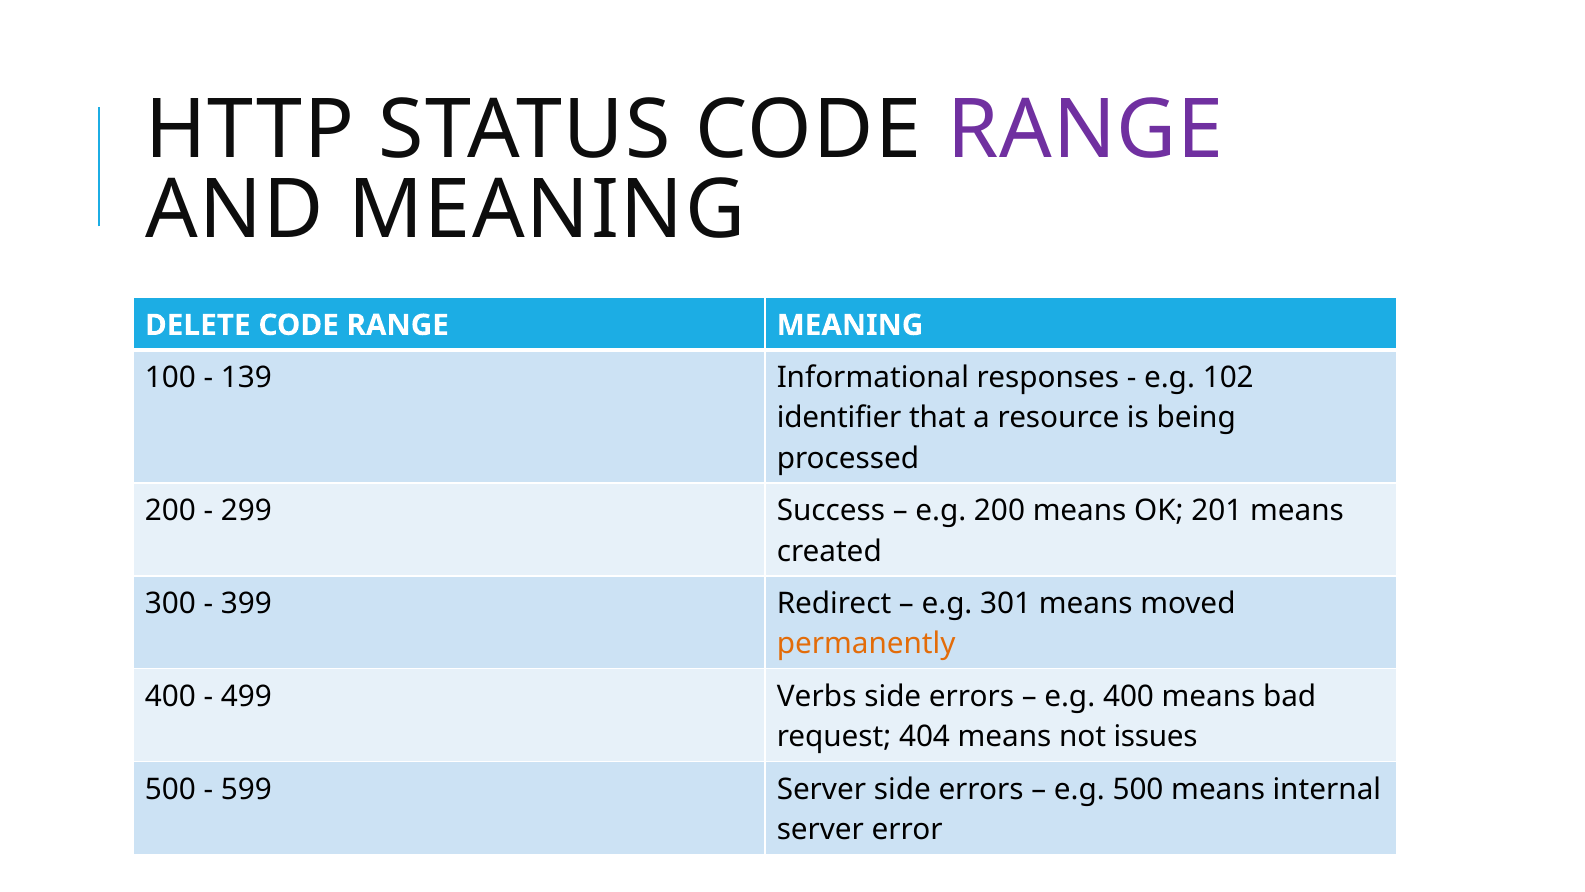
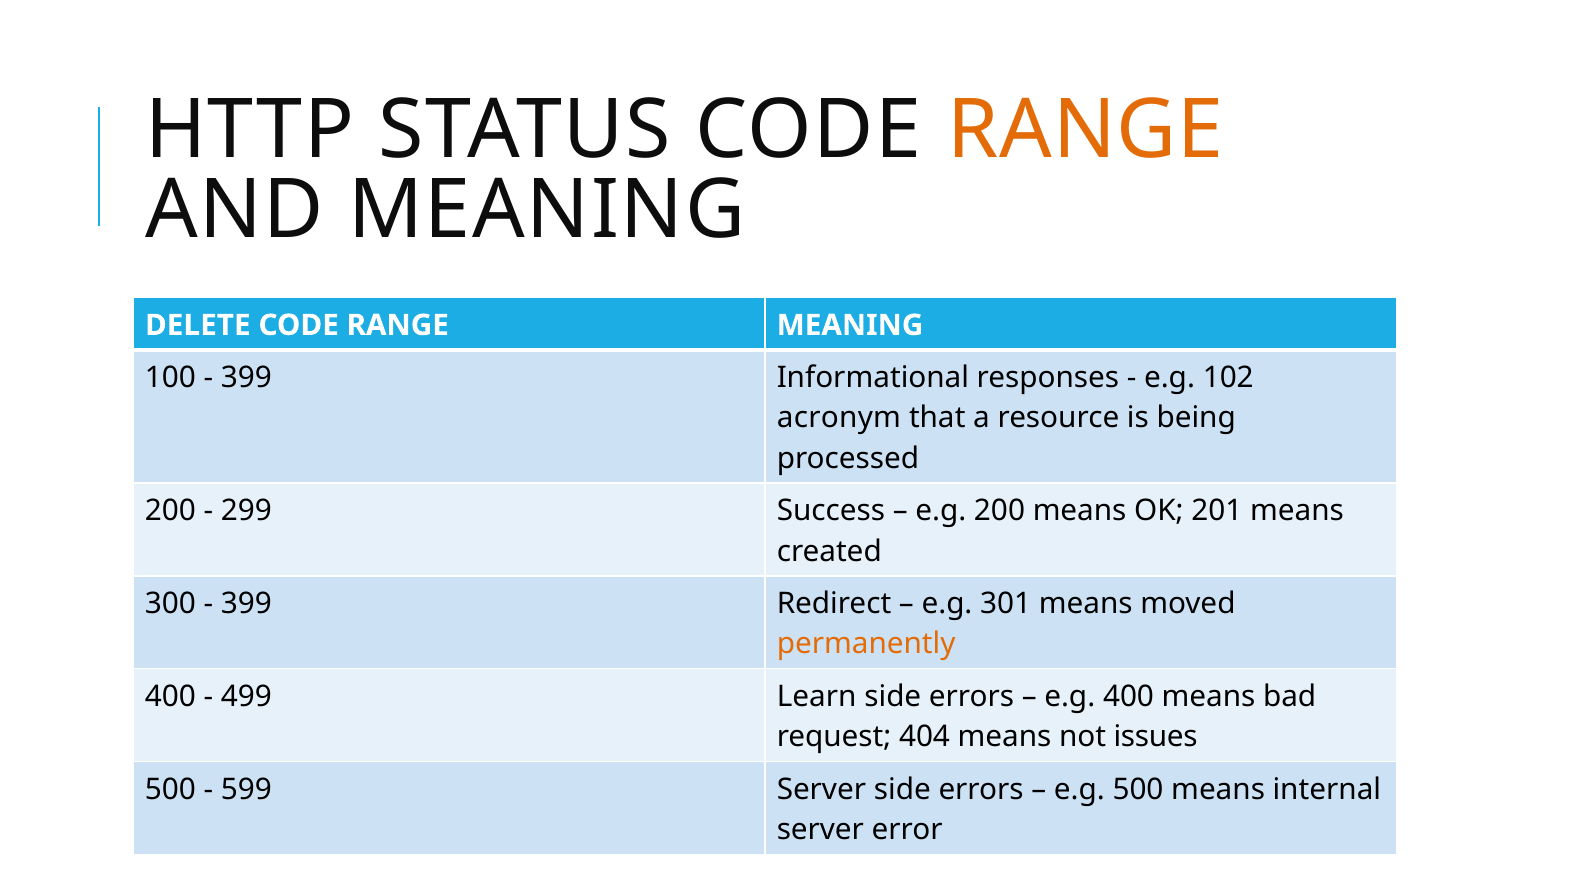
RANGE colour: purple -> orange (1086, 130)
139: 139 -> 399 (246, 377)
identifier: identifier -> acronym (839, 418)
Verbs: Verbs -> Learn (817, 696)
